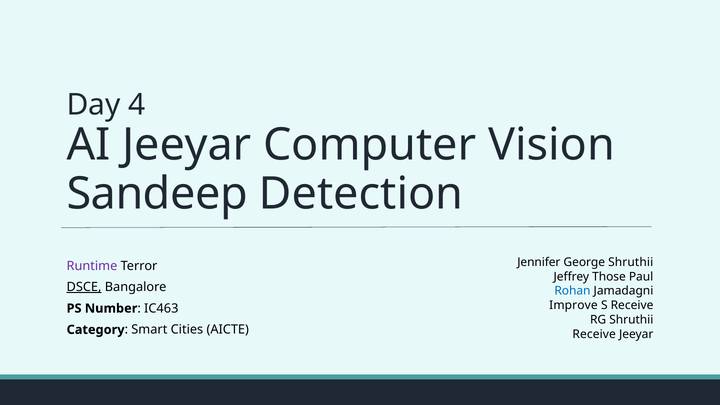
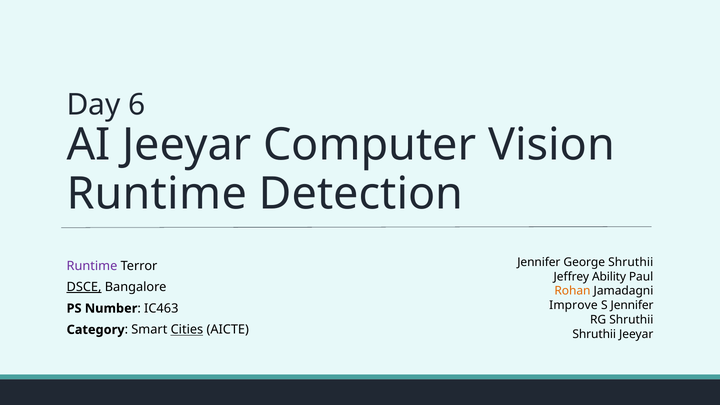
4: 4 -> 6 (137, 105)
Sandeep: Sandeep -> Runtime (157, 194)
Those: Those -> Ability (609, 277)
Rohan colour: blue -> orange (572, 291)
S Receive: Receive -> Jennifer (632, 305)
Cities underline: none -> present (187, 330)
Receive: Receive -> Shruthii (594, 334)
